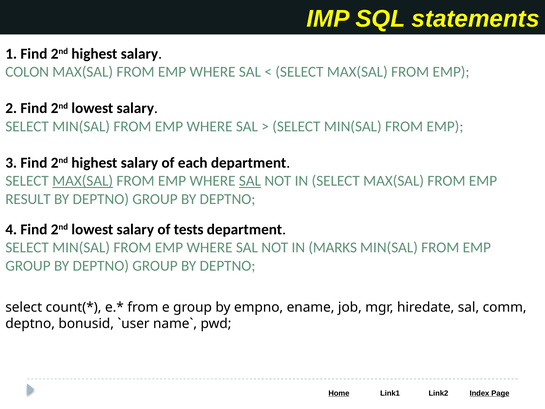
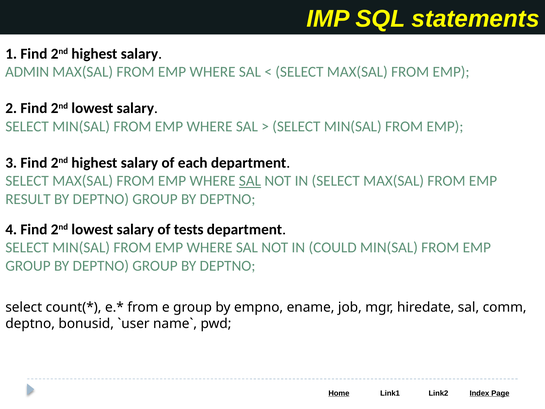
COLON: COLON -> ADMIN (27, 72)
MAX(SAL underline: present -> none (83, 181)
MARKS: MARKS -> COULD (333, 248)
